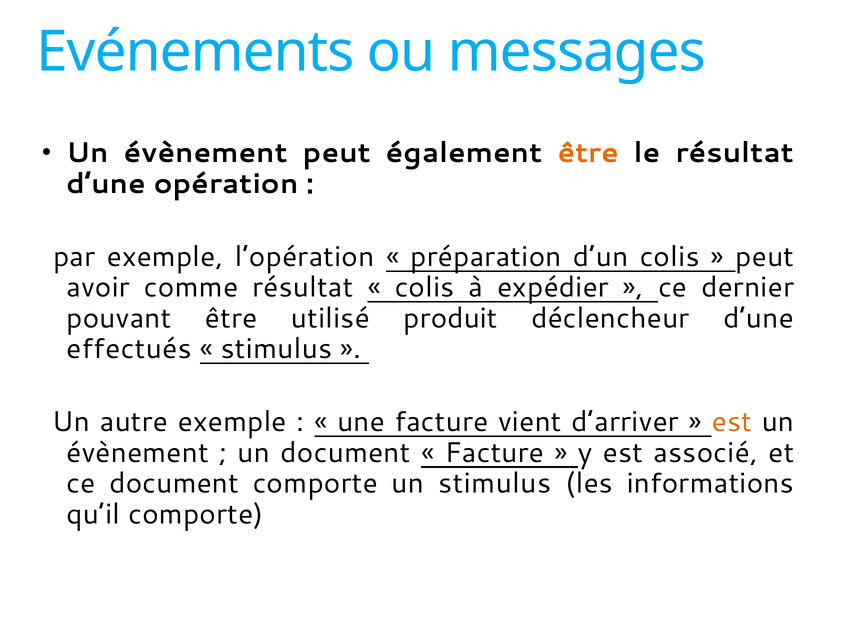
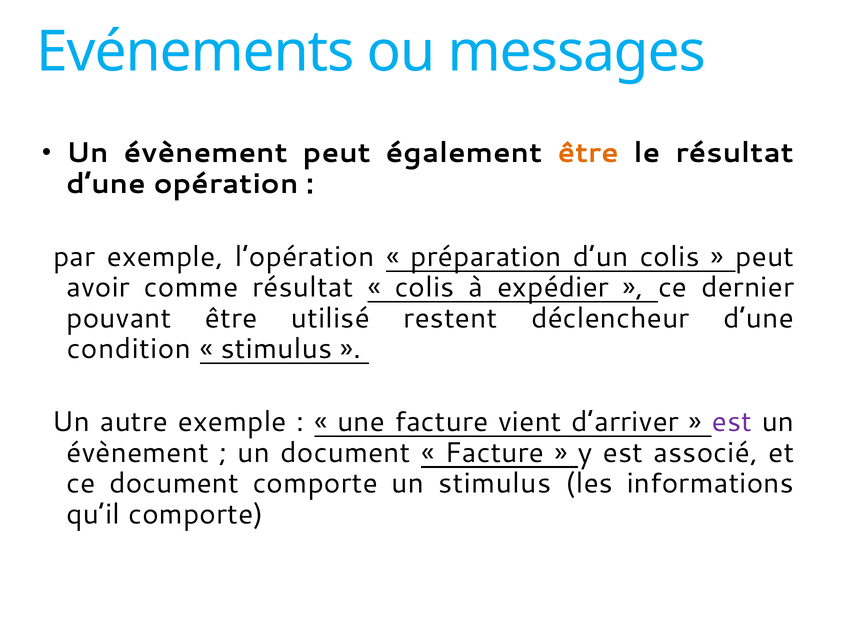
produit: produit -> restent (450, 318)
effectués: effectués -> condition (129, 349)
est colour: orange -> purple (732, 422)
